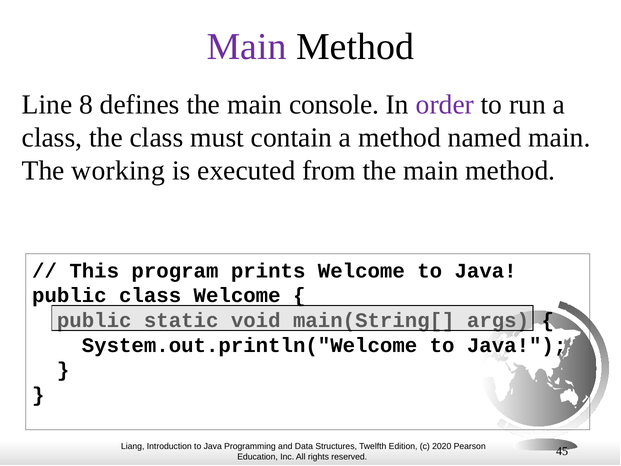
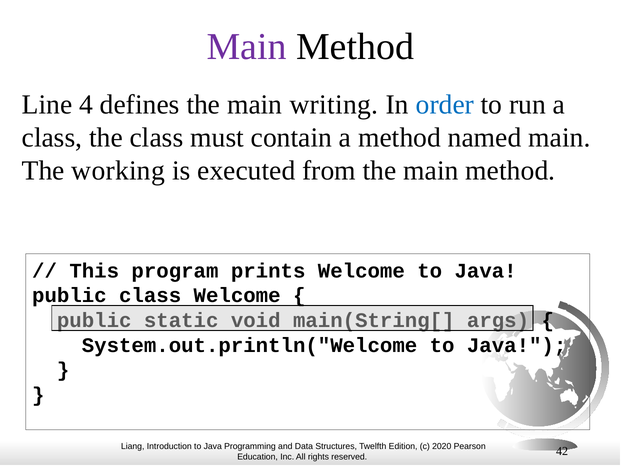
8: 8 -> 4 (86, 104)
console: console -> writing (334, 104)
order colour: purple -> blue (445, 104)
45: 45 -> 42 (562, 451)
